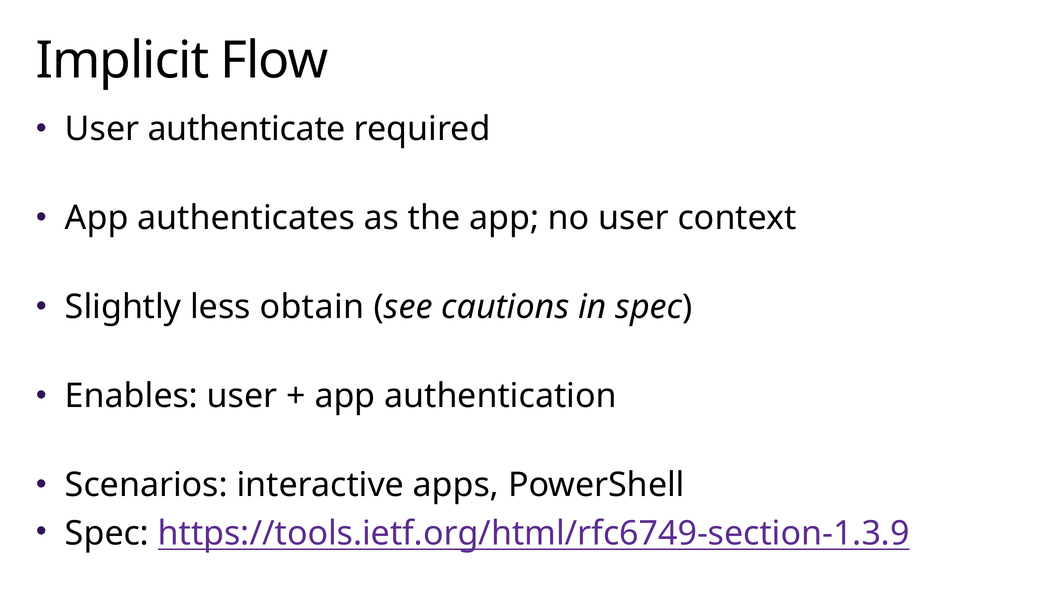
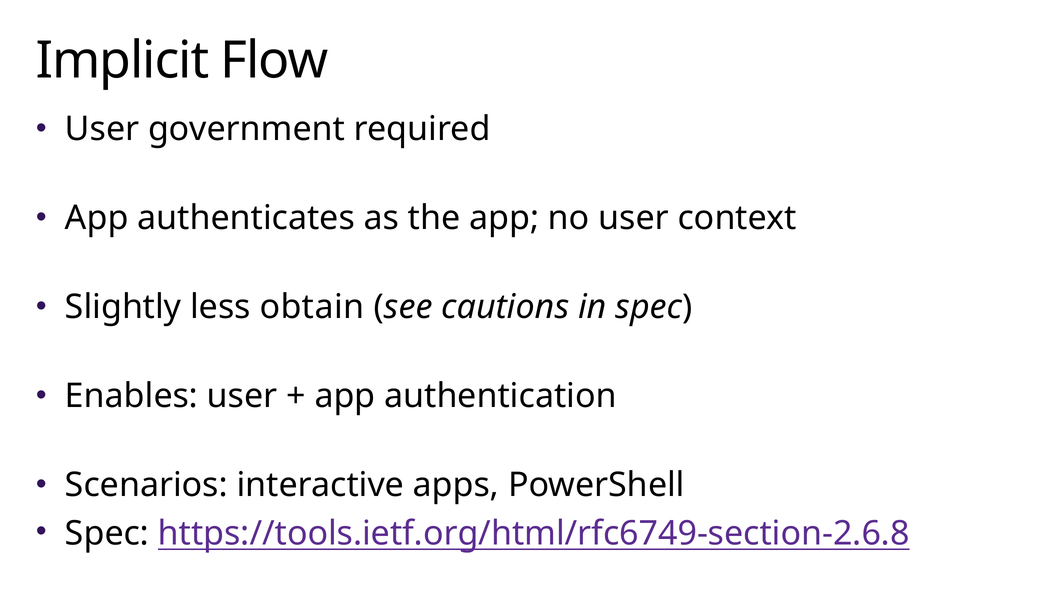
authenticate: authenticate -> government (247, 129)
https://tools.ietf.org/html/rfc6749-section-1.3.9: https://tools.ietf.org/html/rfc6749-section-1.3.9 -> https://tools.ietf.org/html/rfc6749-section-2.6.8 (534, 534)
